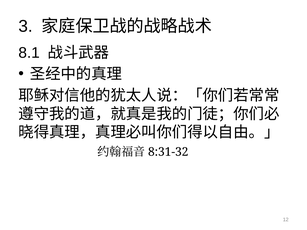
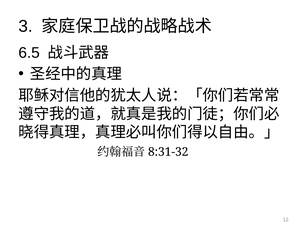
8.1: 8.1 -> 6.5 (29, 53)
